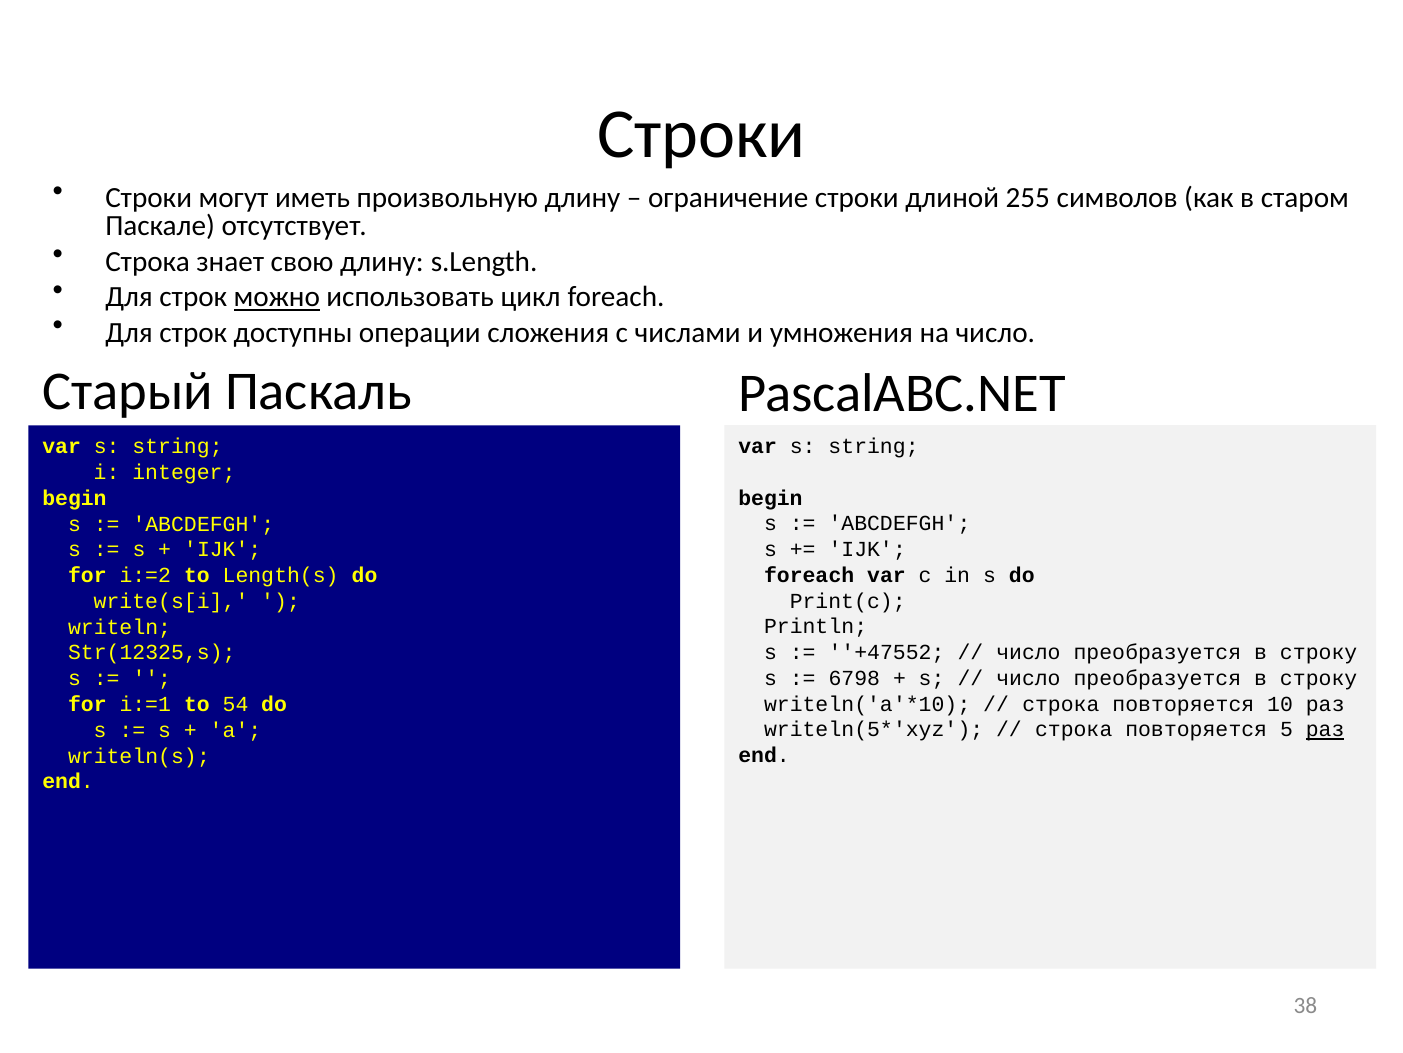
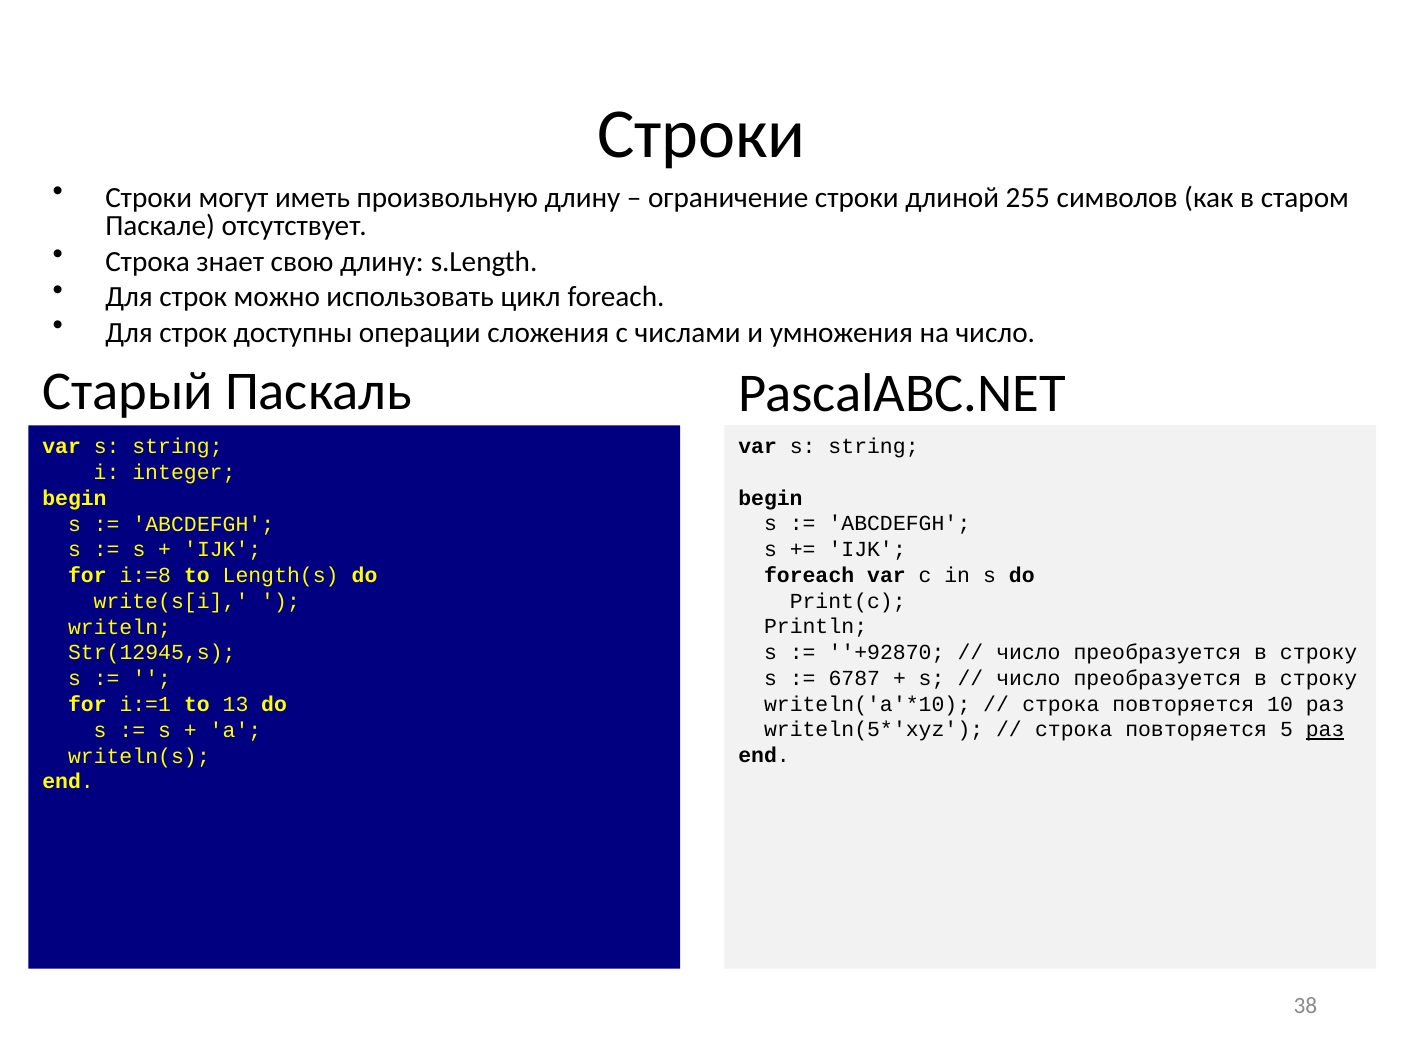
можно underline: present -> none (277, 297)
i:=2: i:=2 -> i:=8 (145, 575)
+47552: +47552 -> +92870 (886, 652)
Str(12325,s: Str(12325,s -> Str(12945,s (152, 652)
6798: 6798 -> 6787 (854, 678)
54: 54 -> 13 (236, 704)
